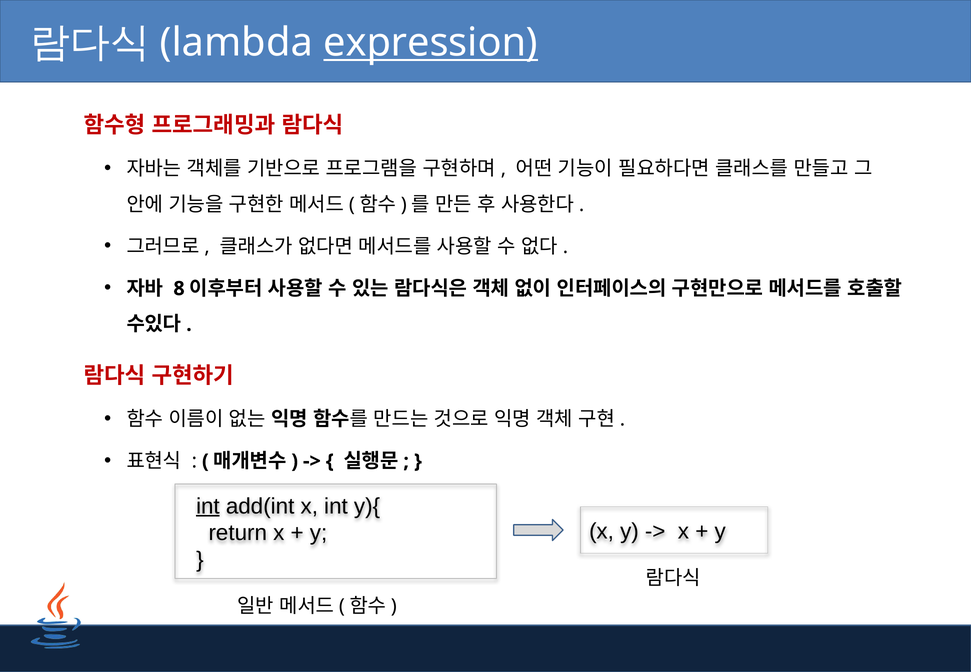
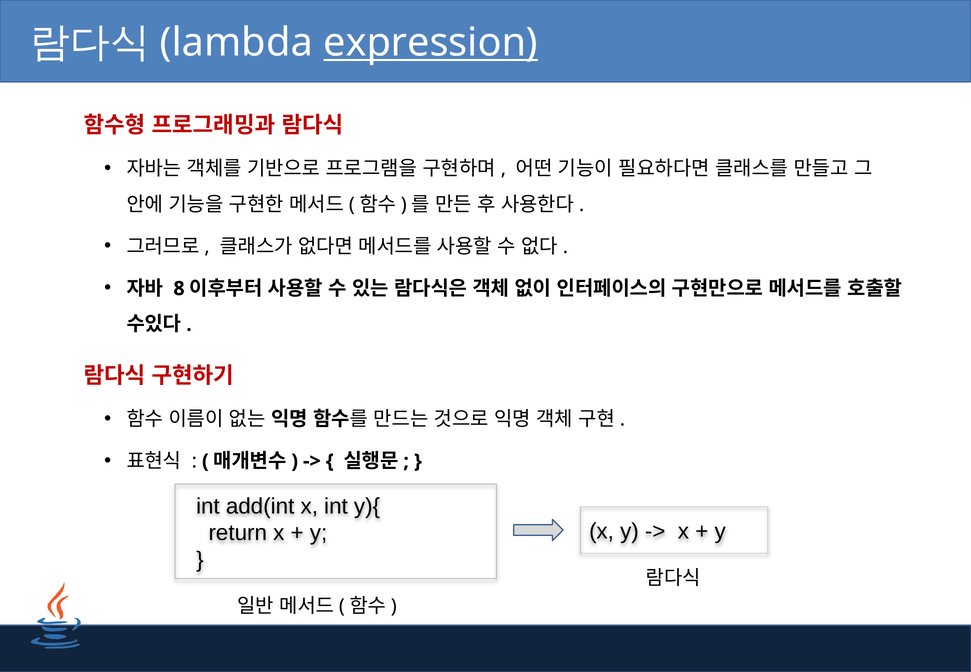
int underline: present -> none (208, 506)
